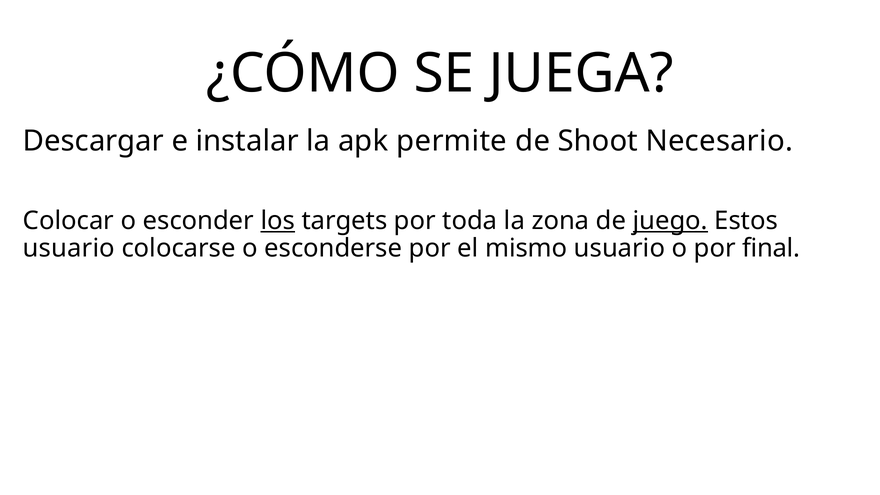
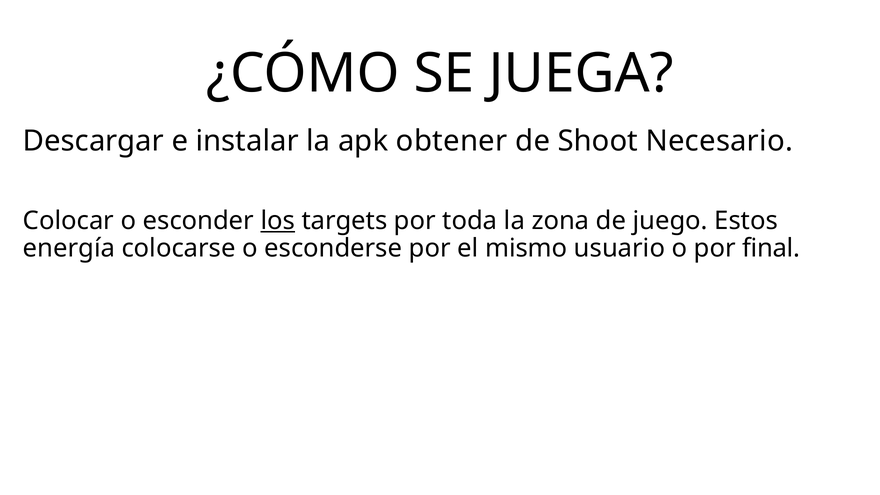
permite: permite -> obtener (452, 141)
juego underline: present -> none (670, 221)
usuario: usuario -> energía (69, 248)
